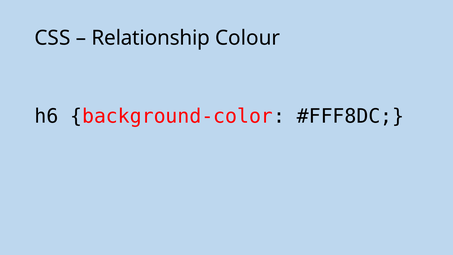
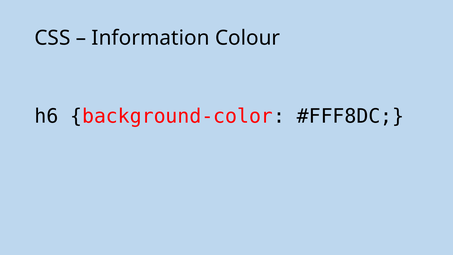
Relationship: Relationship -> Information (151, 38)
